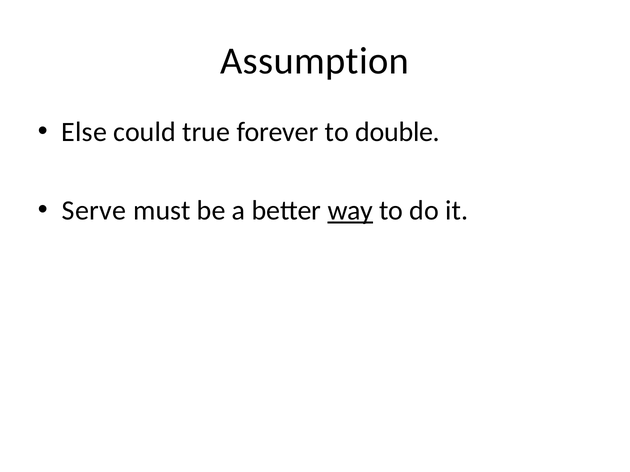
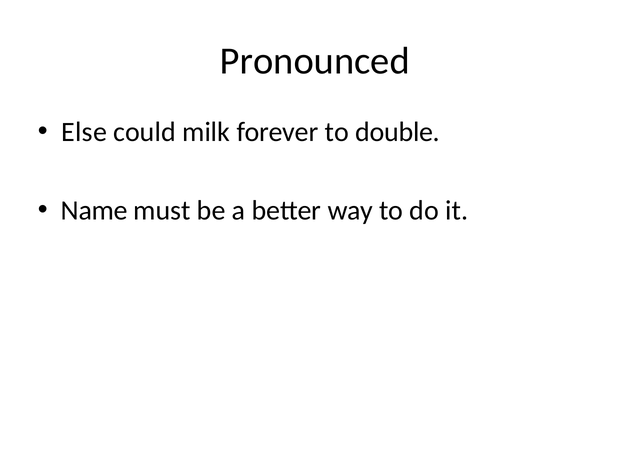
Assumption: Assumption -> Pronounced (315, 61)
true: true -> milk (206, 132)
Serve: Serve -> Name (94, 211)
way underline: present -> none (350, 211)
